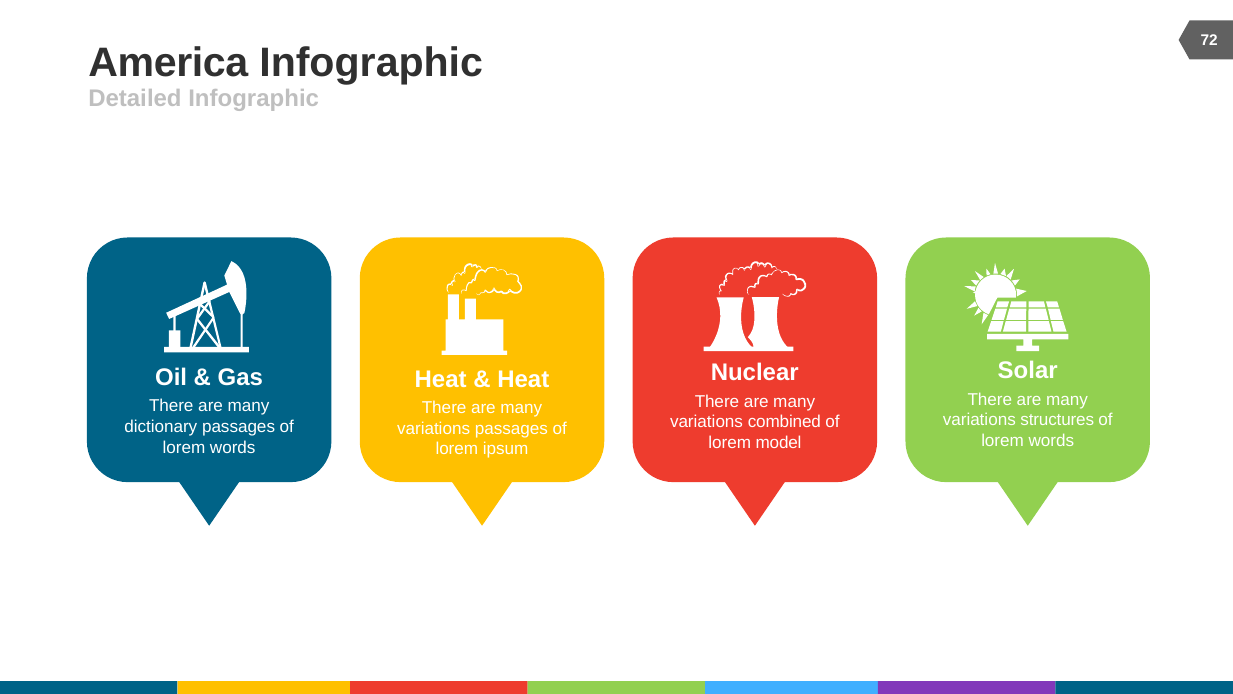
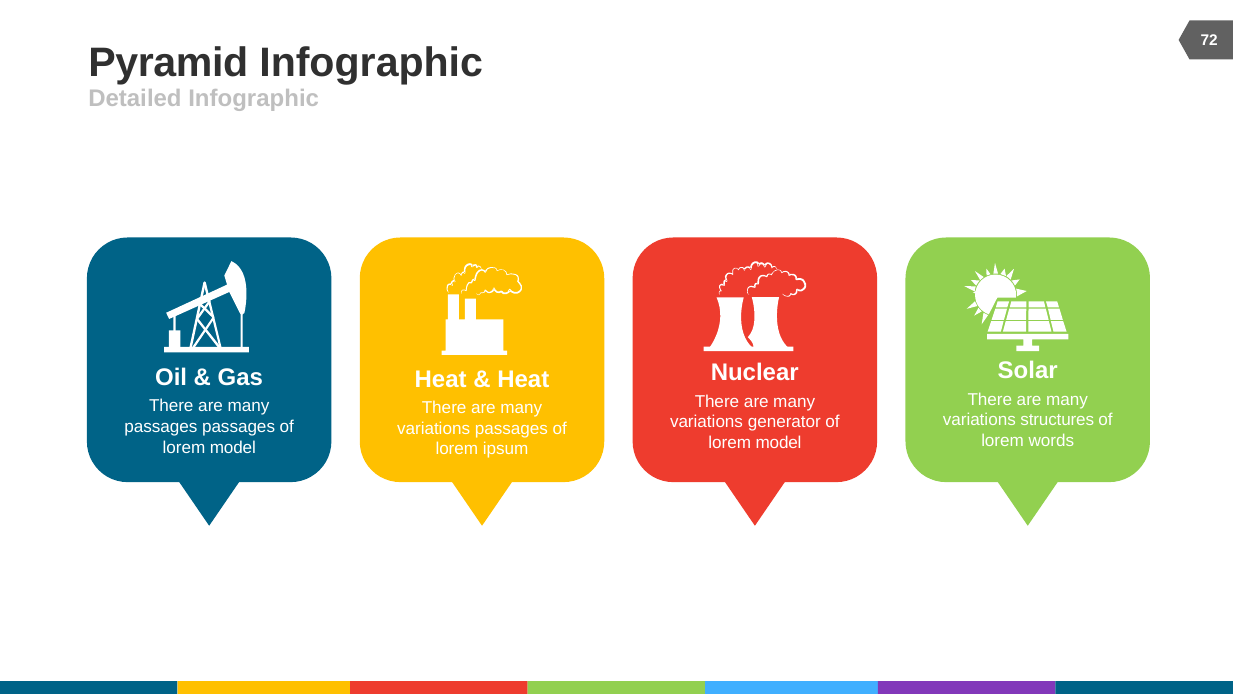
America: America -> Pyramid (168, 63)
combined: combined -> generator (784, 422)
dictionary: dictionary -> passages (161, 427)
words: words -> model (233, 447)
